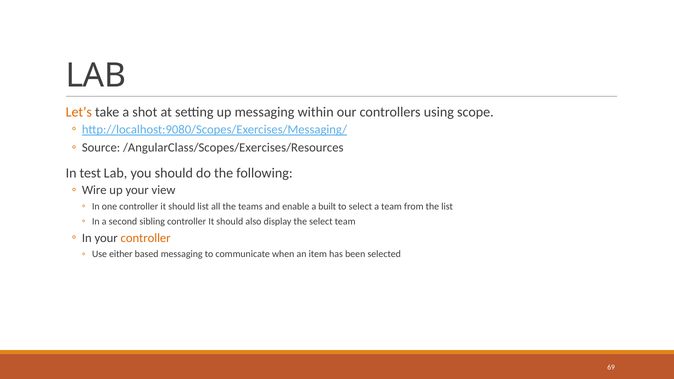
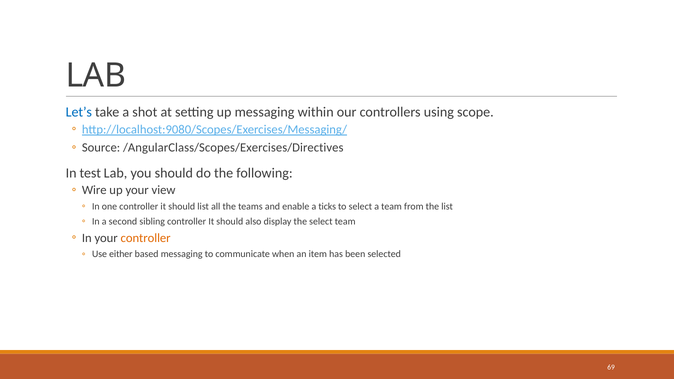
Let’s colour: orange -> blue (79, 112)
/AngularClass/Scopes/Exercises/Resources: /AngularClass/Scopes/Exercises/Resources -> /AngularClass/Scopes/Exercises/Directives (233, 147)
built: built -> ticks (327, 207)
